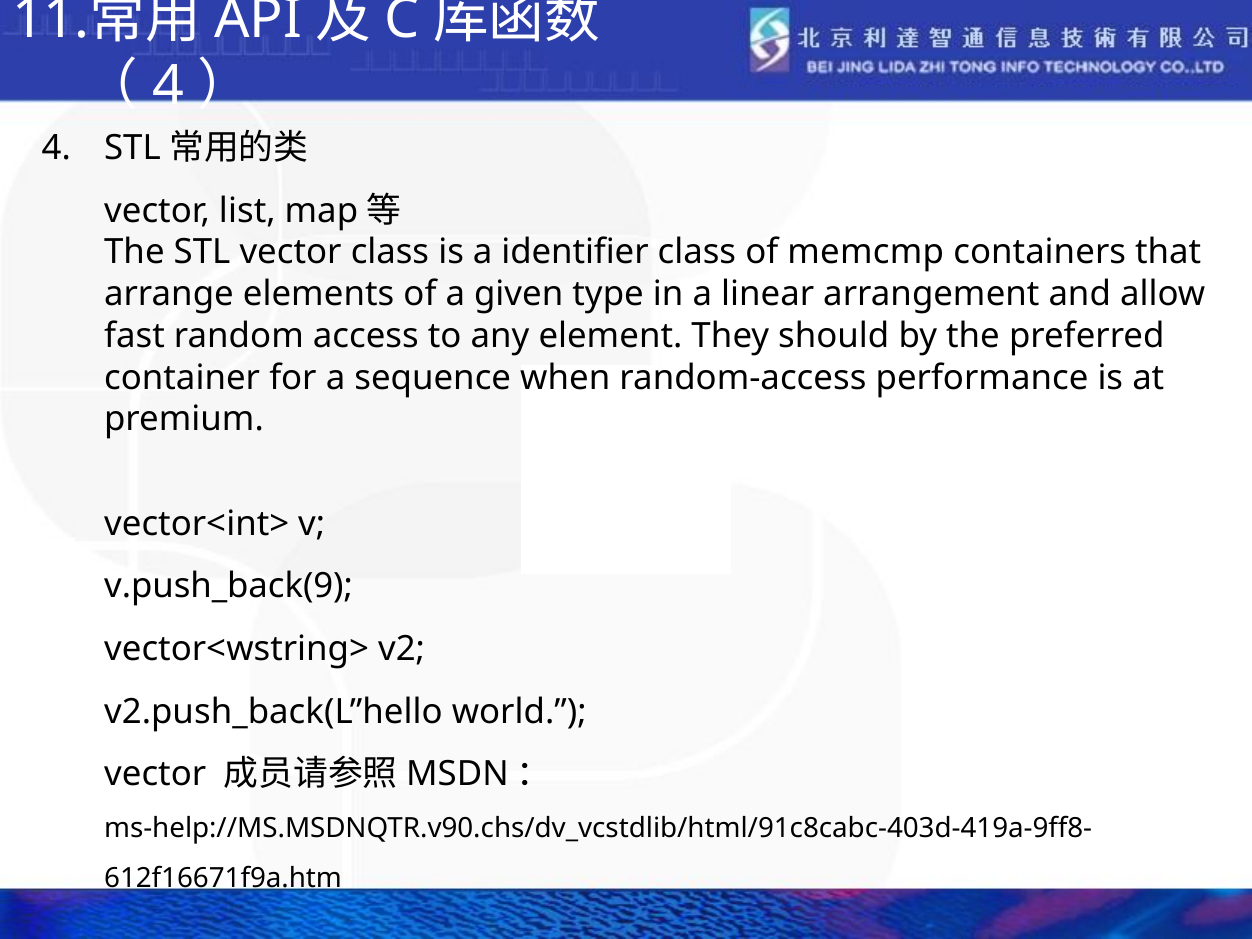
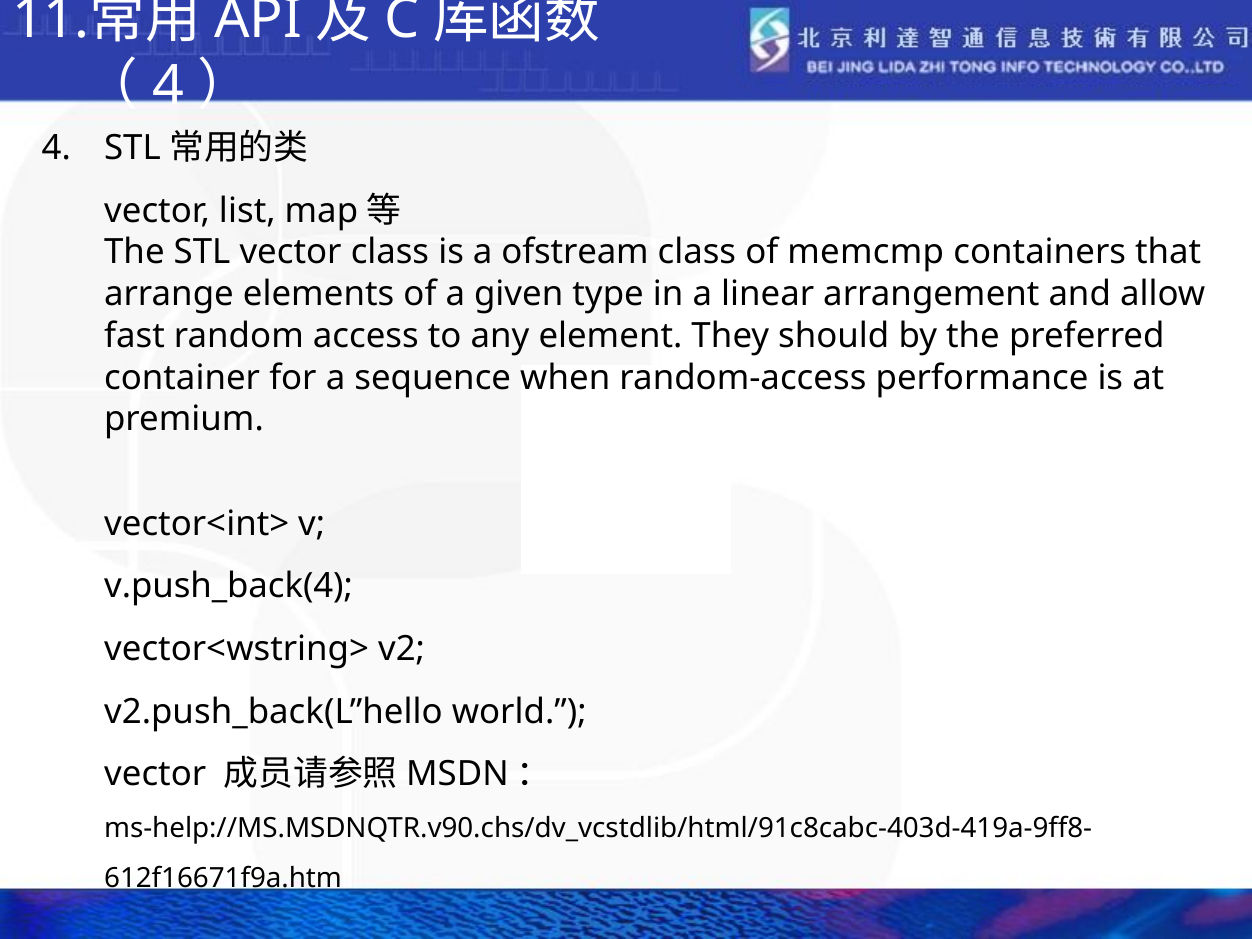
identifier: identifier -> ofstream (575, 252)
v.push_back(9: v.push_back(9 -> v.push_back(4 (229, 586)
